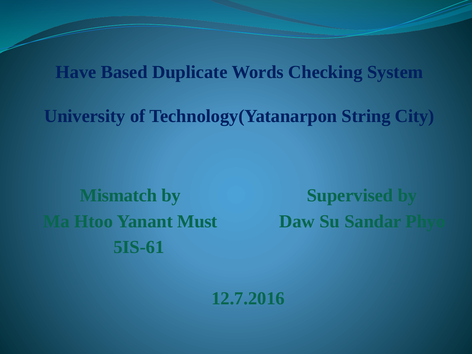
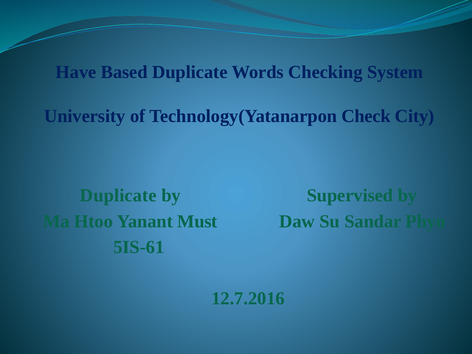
String: String -> Check (366, 116)
Mismatch: Mismatch -> Duplicate (118, 196)
